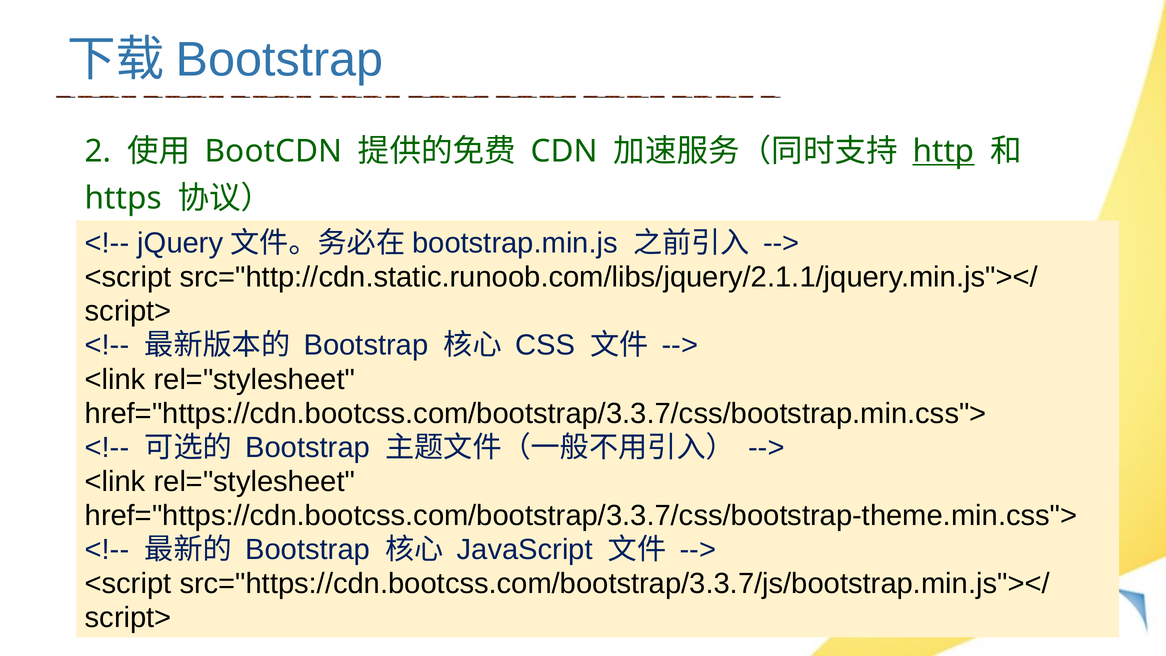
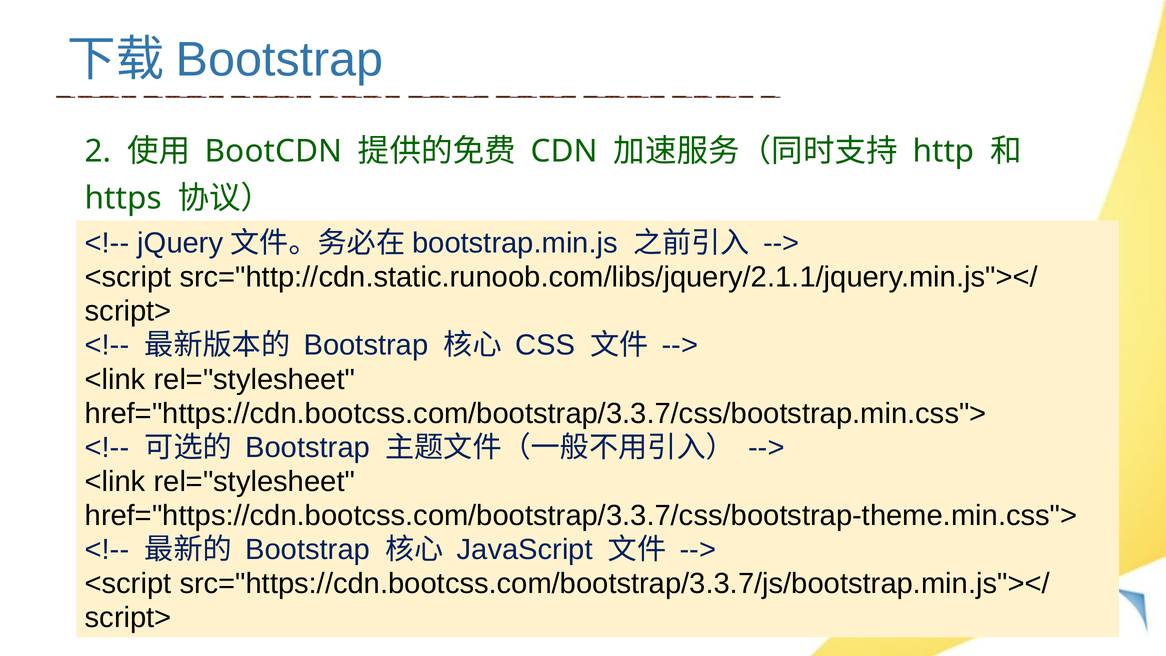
http underline: present -> none (944, 151)
